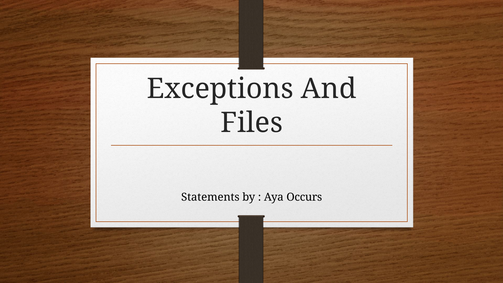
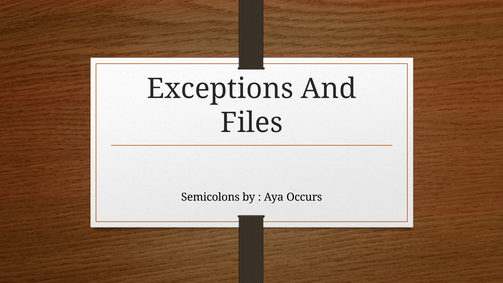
Statements: Statements -> Semicolons (210, 197)
